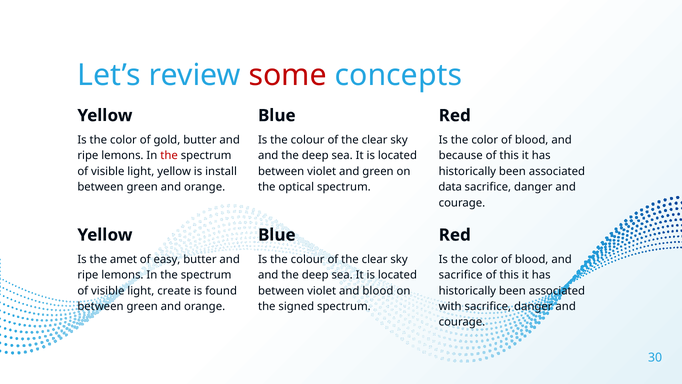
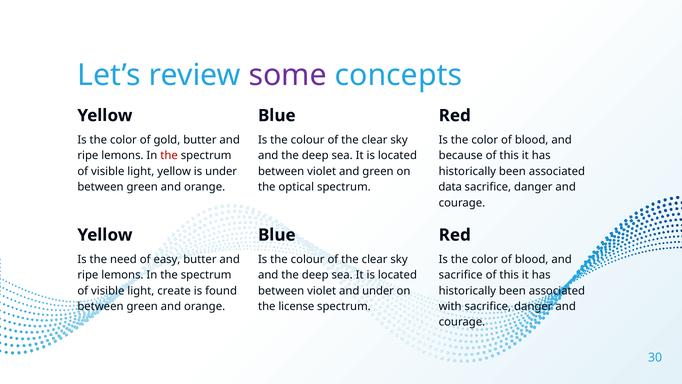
some colour: red -> purple (288, 75)
is install: install -> under (221, 171)
amet: amet -> need (123, 259)
and blood: blood -> under (378, 291)
signed: signed -> license (296, 306)
